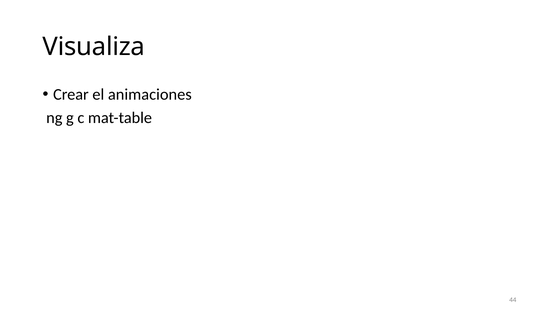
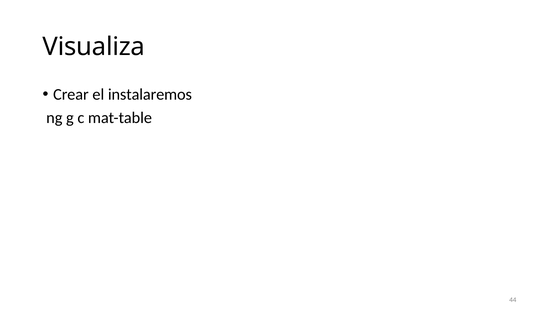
animaciones: animaciones -> instalaremos (150, 94)
